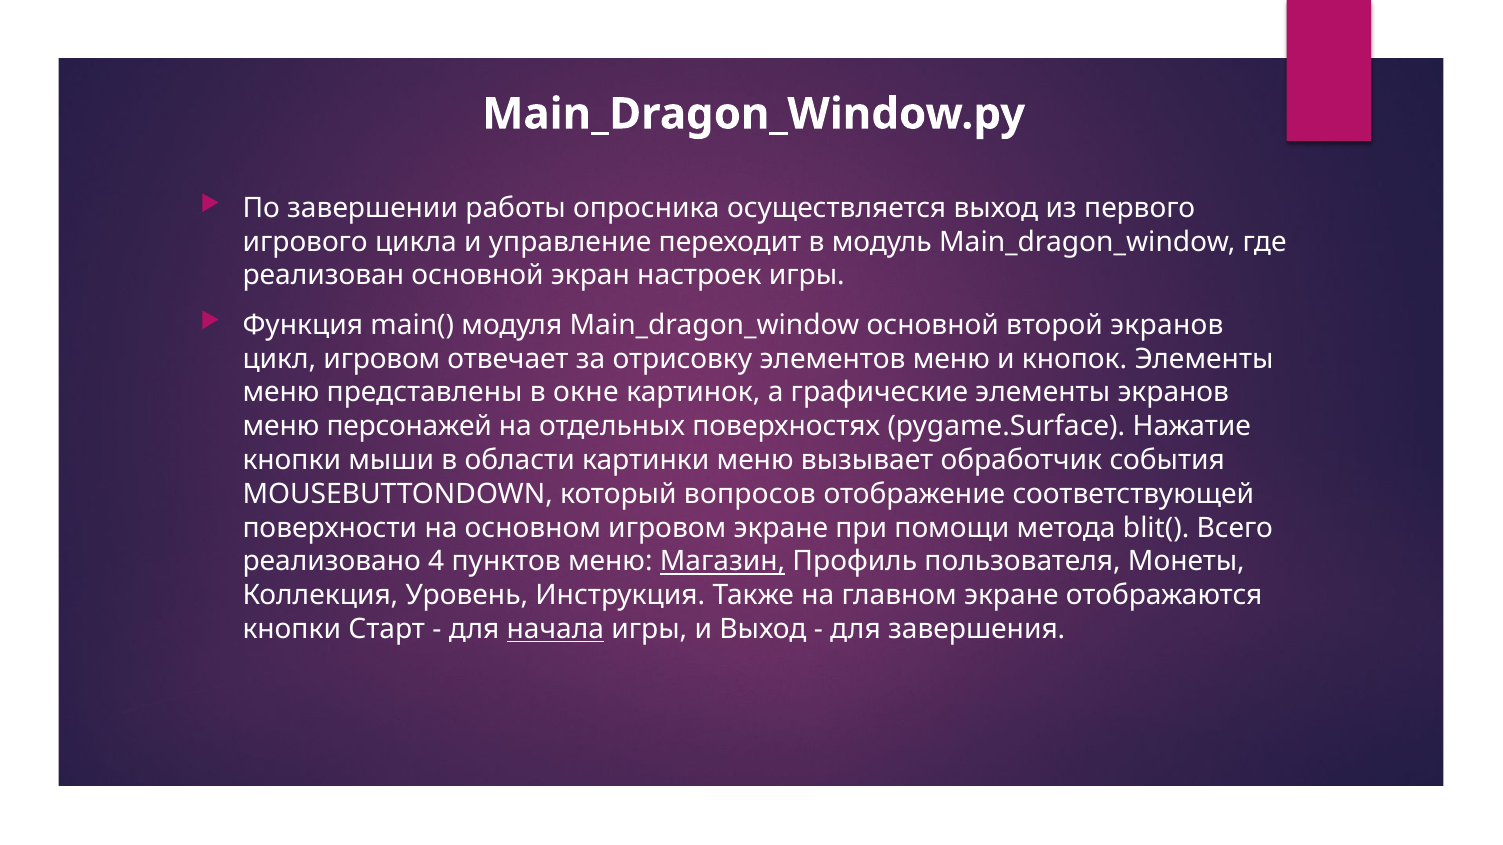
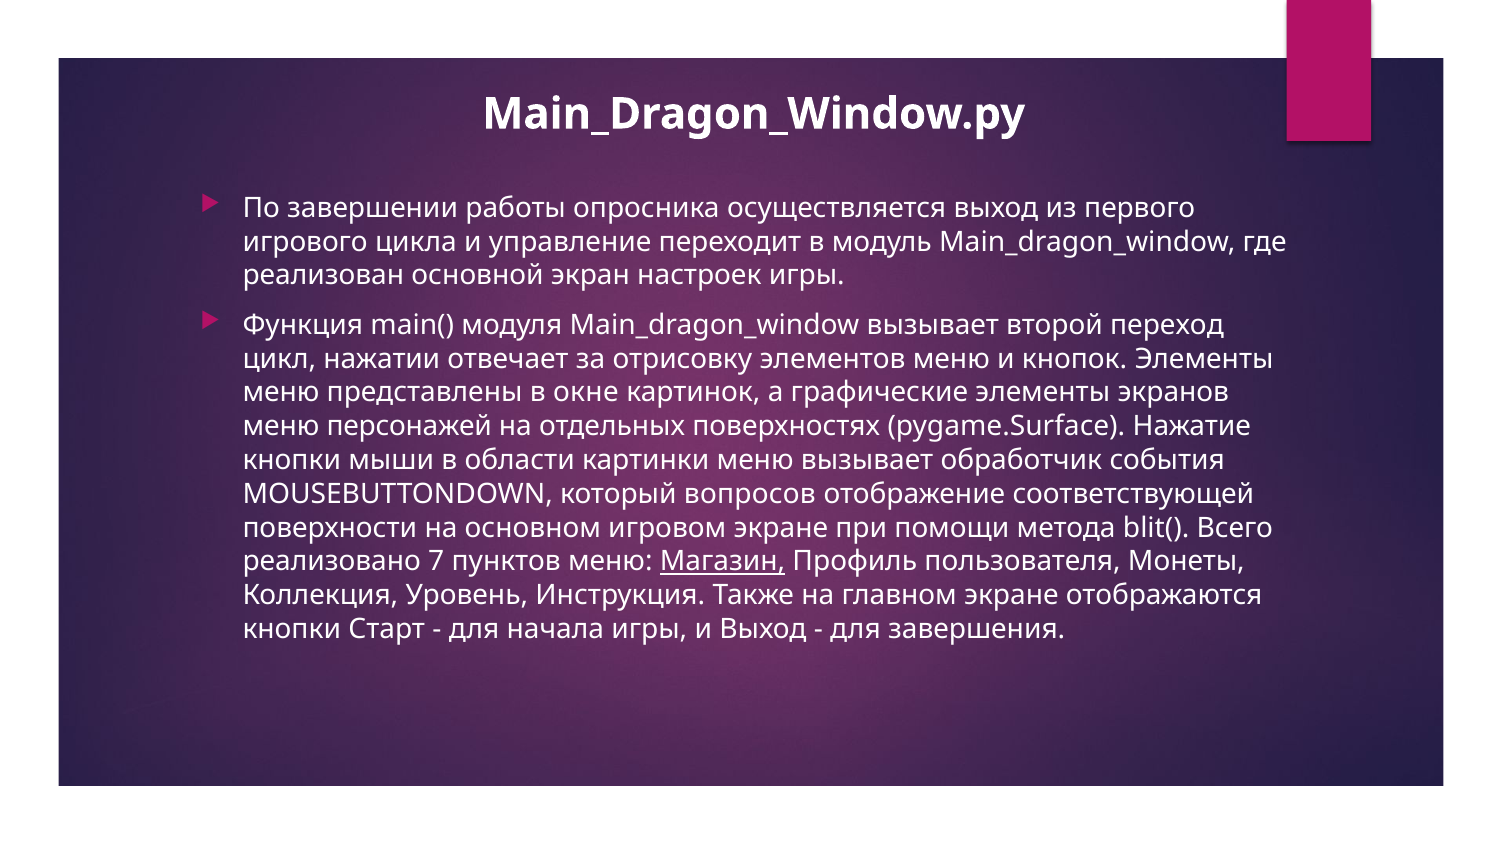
Main_dragon_window основной: основной -> вызывает (933, 325)
второй экранов: экранов -> переход (1167, 325)
цикл игровом: игровом -> нажатии (382, 359)
4: 4 -> 7 (436, 562)
начала underline: present -> none (555, 630)
